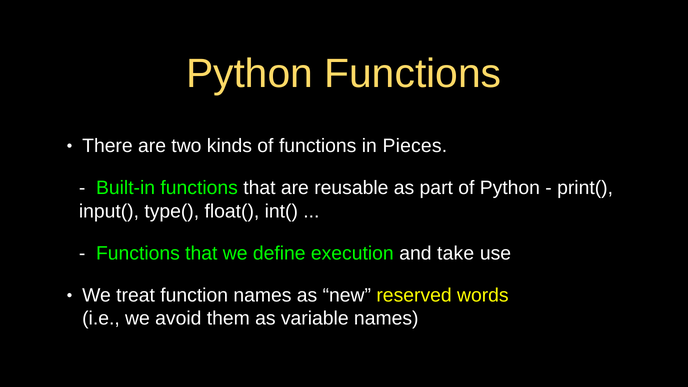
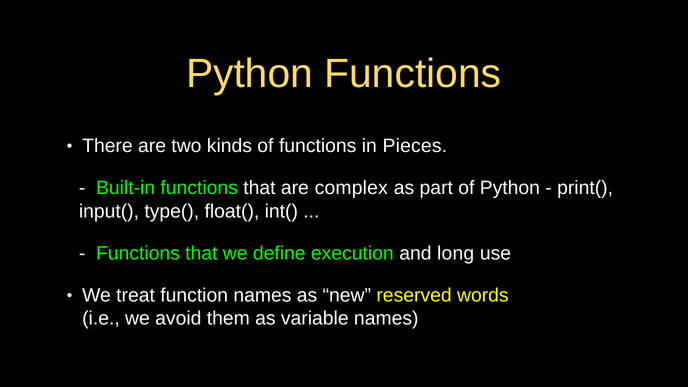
reusable: reusable -> complex (351, 188)
take: take -> long (456, 253)
